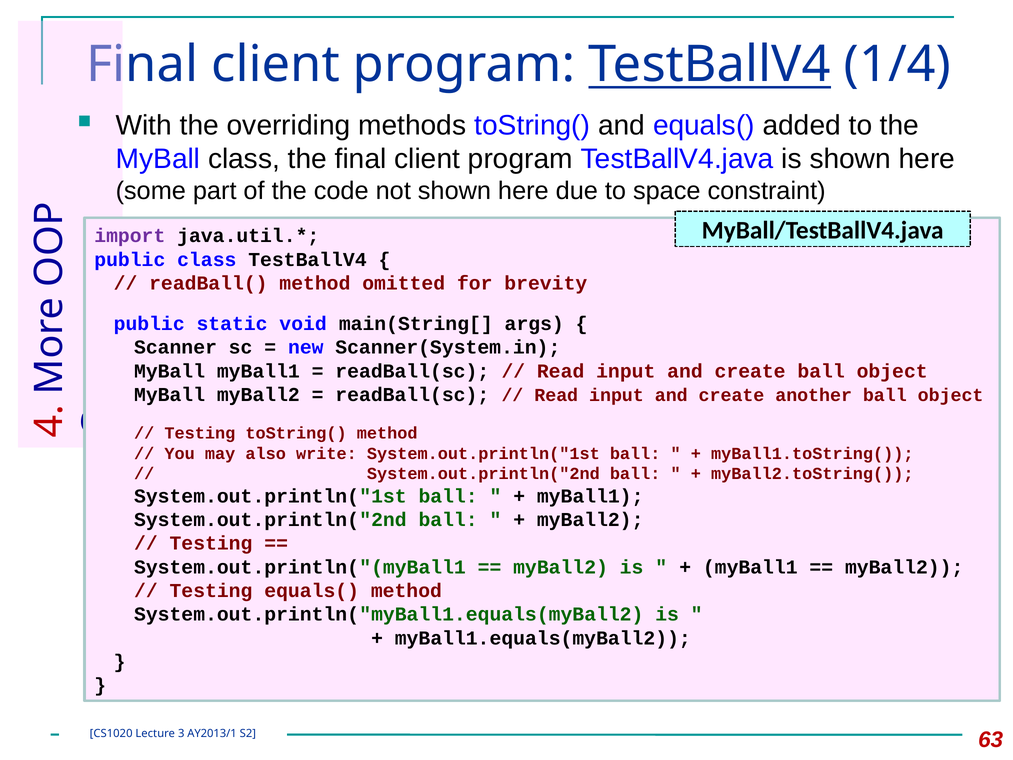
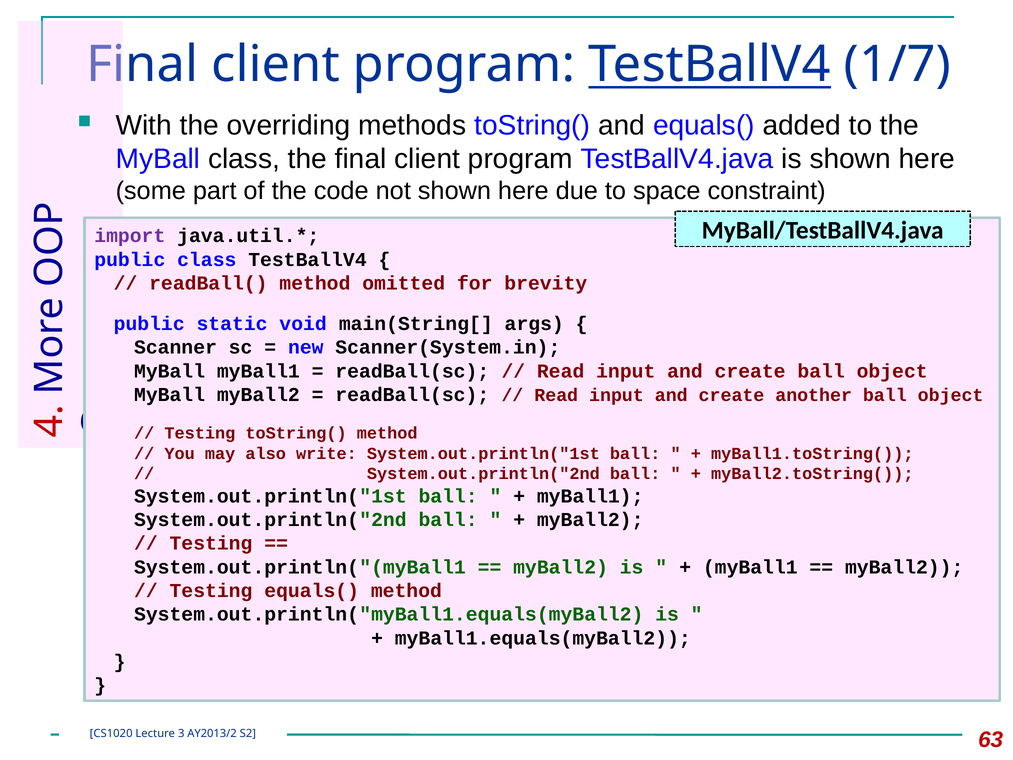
1/4: 1/4 -> 1/7 (897, 64)
AY2013/1: AY2013/1 -> AY2013/2 (212, 734)
